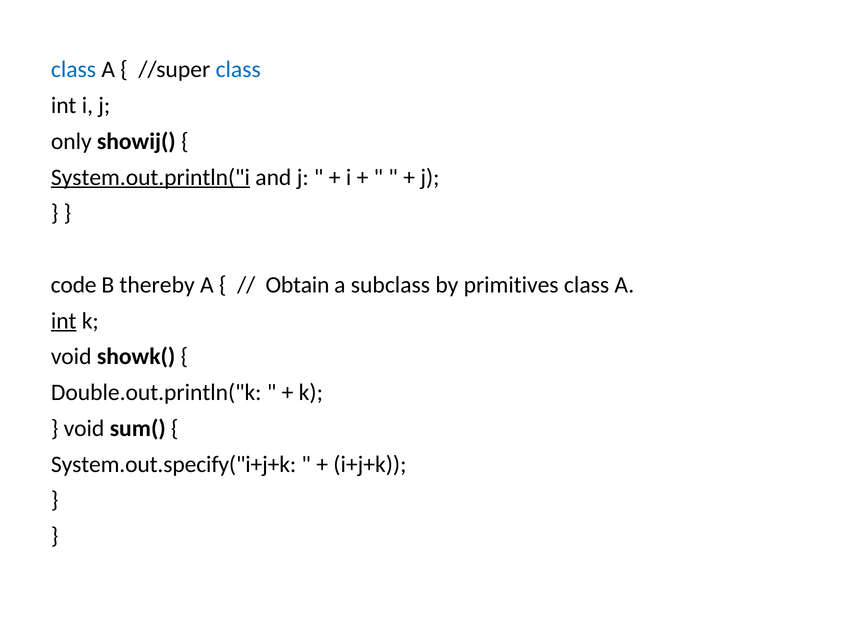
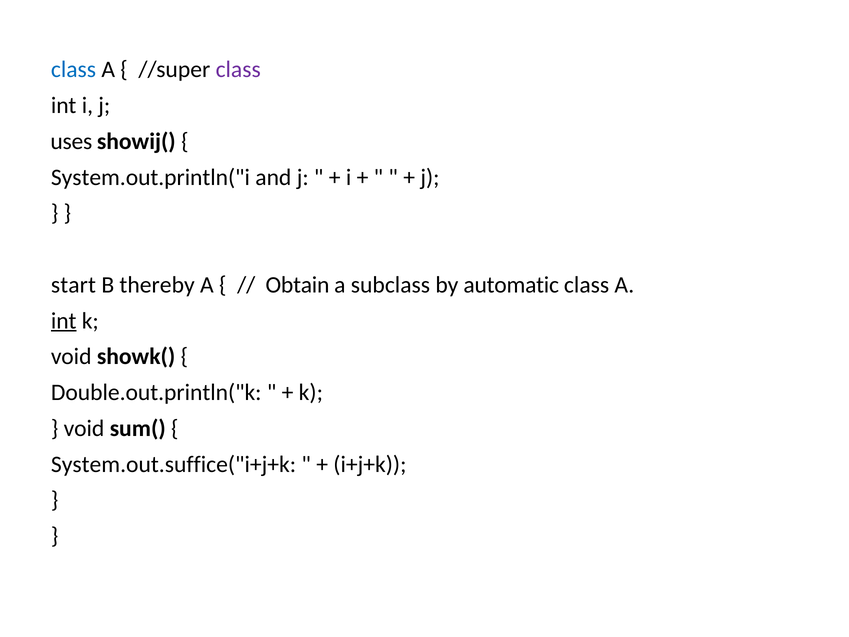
class colour: blue -> purple (238, 70)
only: only -> uses (71, 141)
System.out.println("i underline: present -> none (150, 177)
code: code -> start (73, 285)
primitives: primitives -> automatic (511, 285)
System.out.specify("i+j+k: System.out.specify("i+j+k -> System.out.suffice("i+j+k (174, 464)
